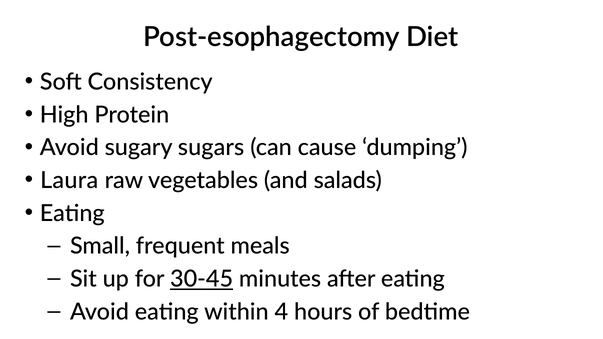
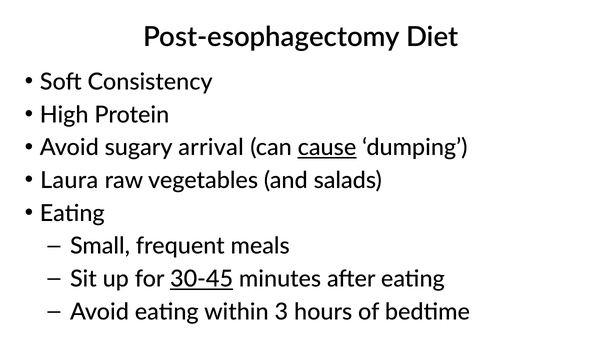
sugars: sugars -> arrival (211, 148)
cause underline: none -> present (327, 148)
4: 4 -> 3 (281, 312)
